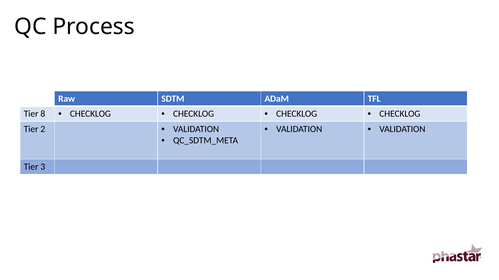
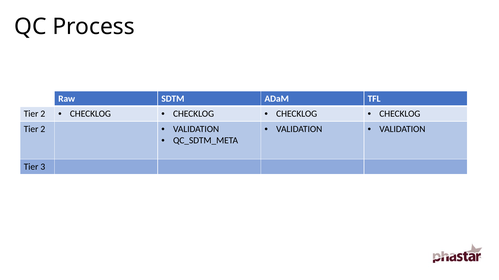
8: 8 -> 2 (43, 114)
